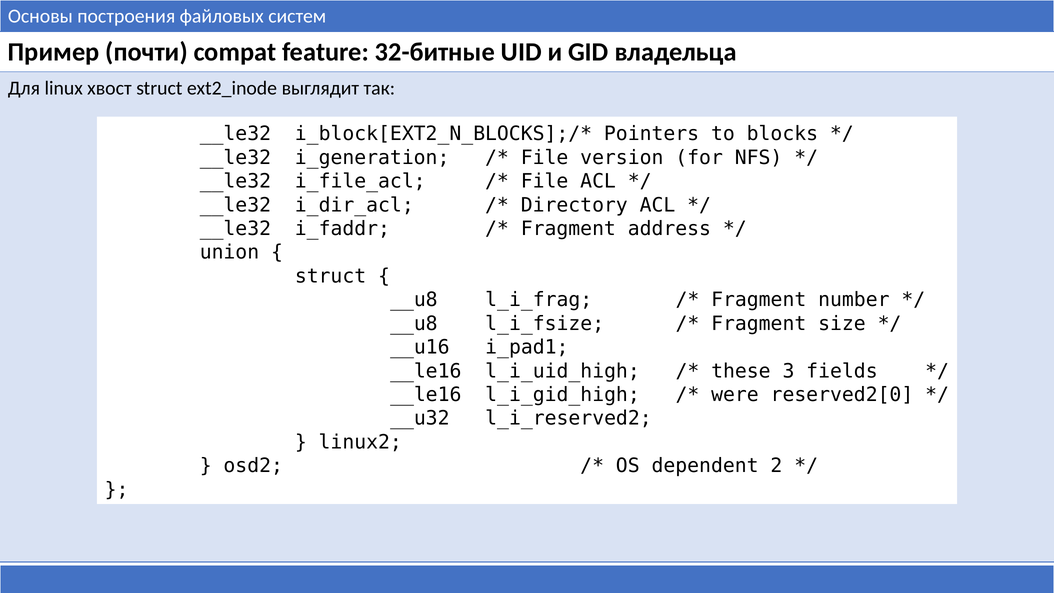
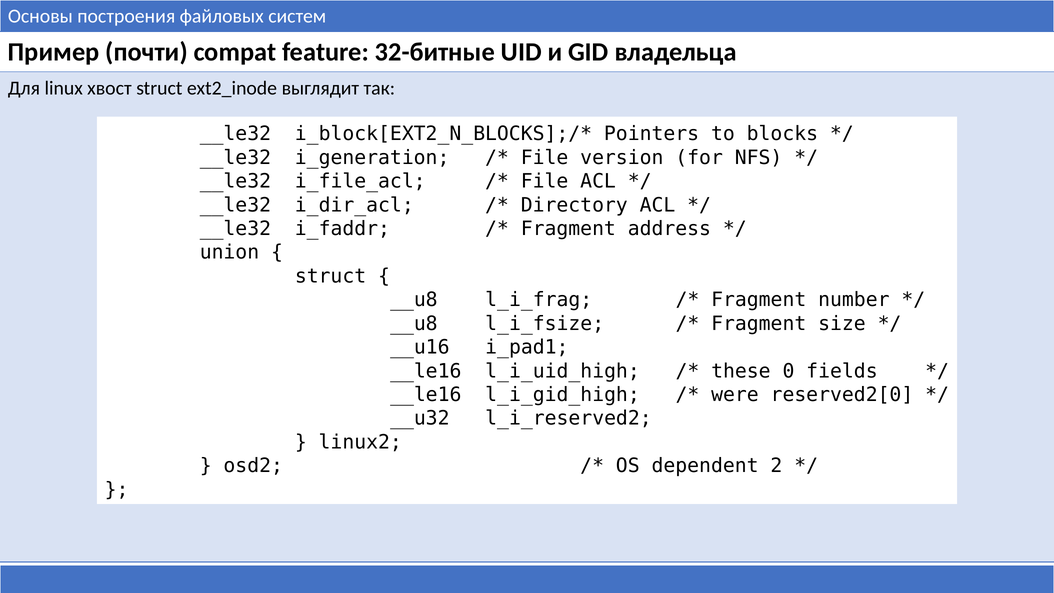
3: 3 -> 0 (788, 371)
